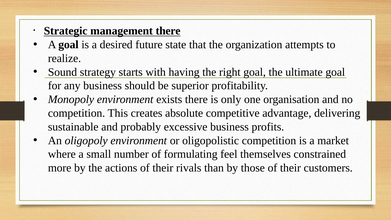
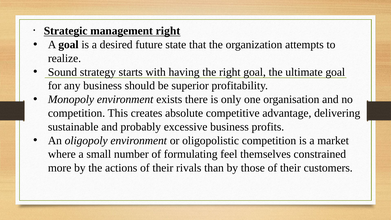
management there: there -> right (168, 31)
